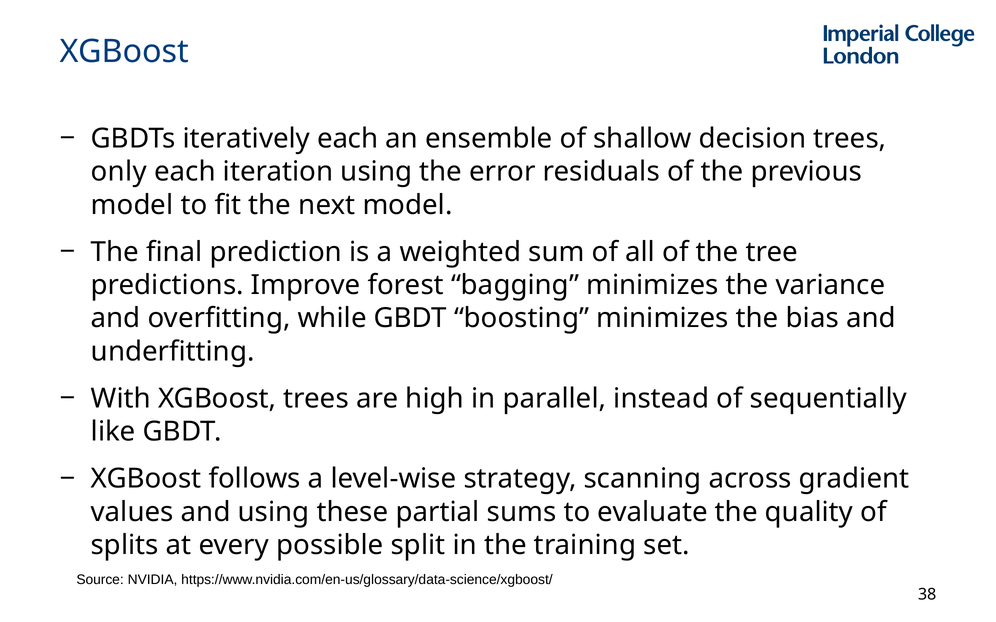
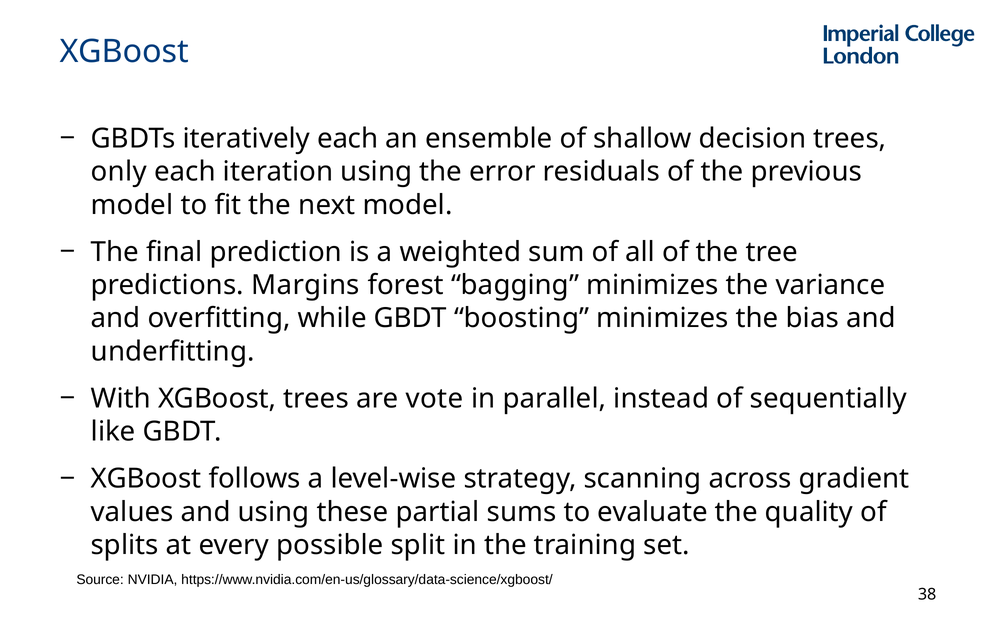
Improve: Improve -> Margins (306, 285)
high: high -> vote (435, 399)
